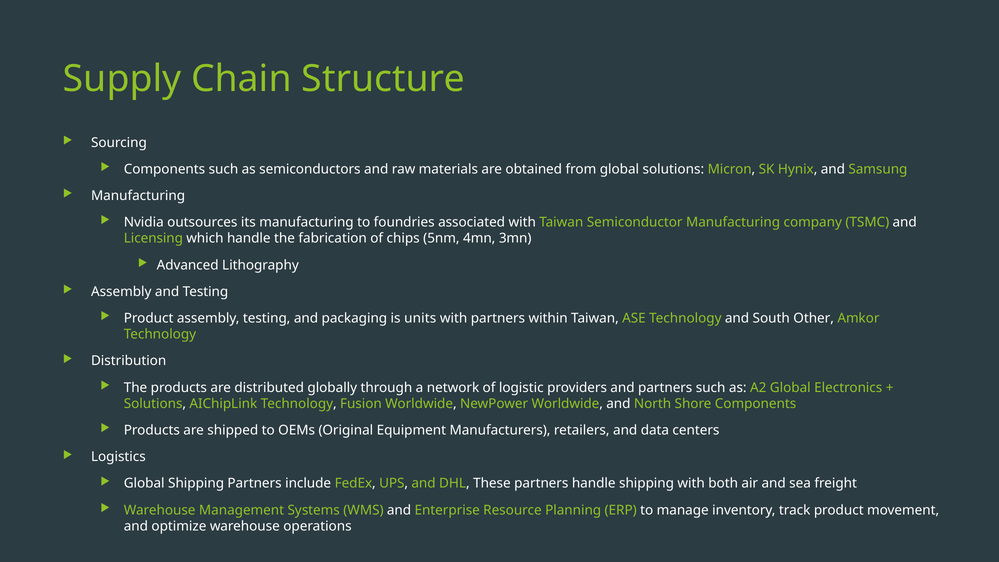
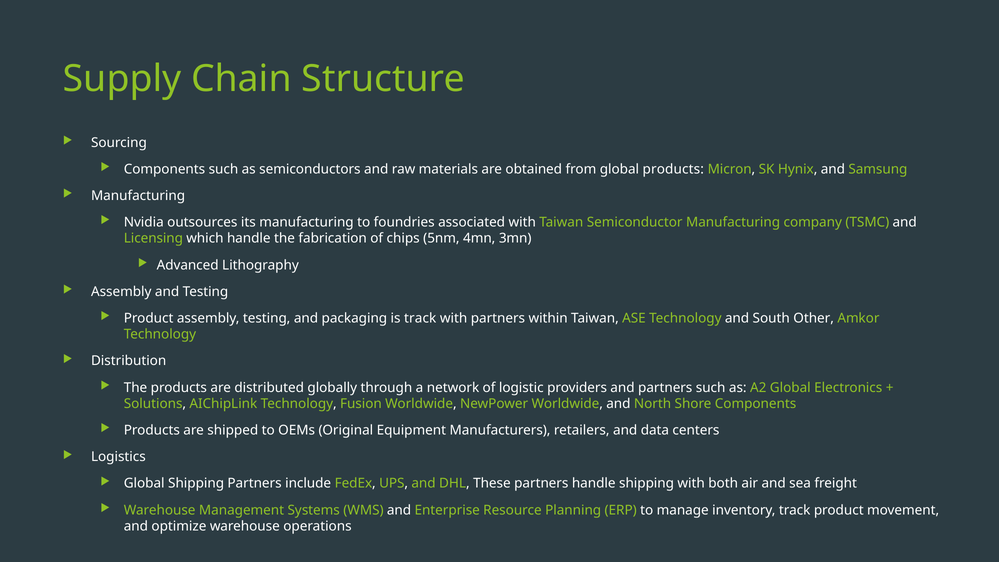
global solutions: solutions -> products (673, 169)
is units: units -> track (420, 318)
